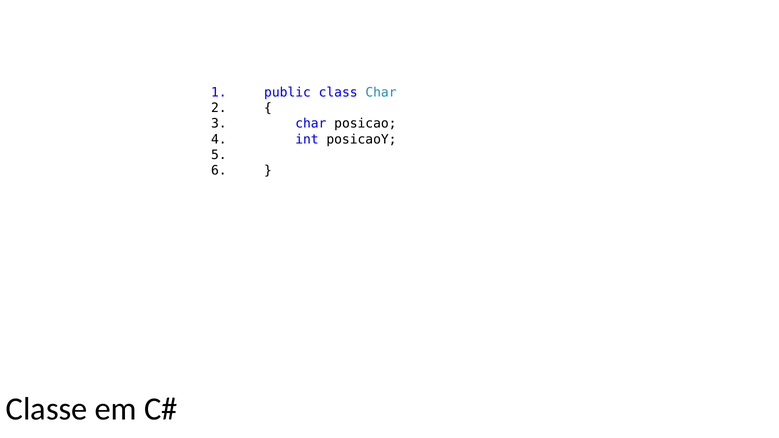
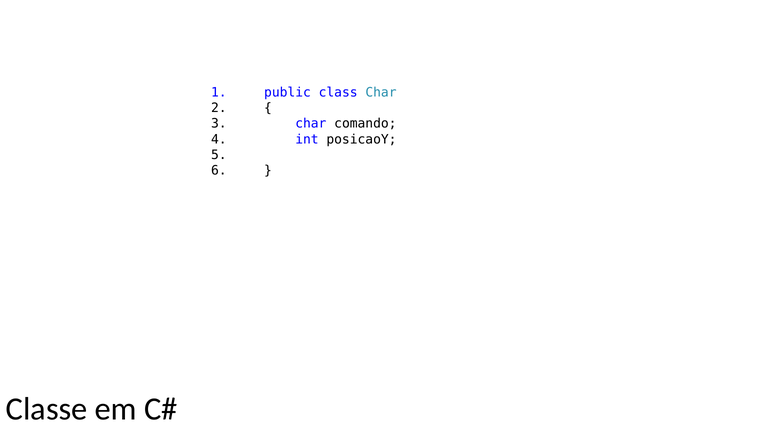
posicao: posicao -> comando (365, 124)
